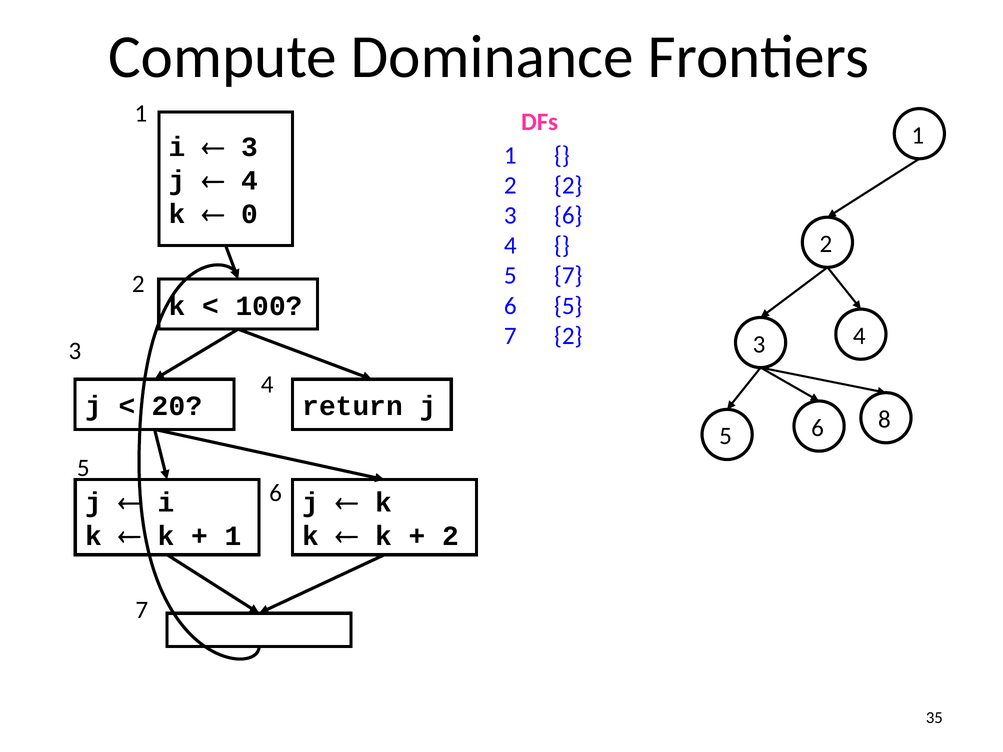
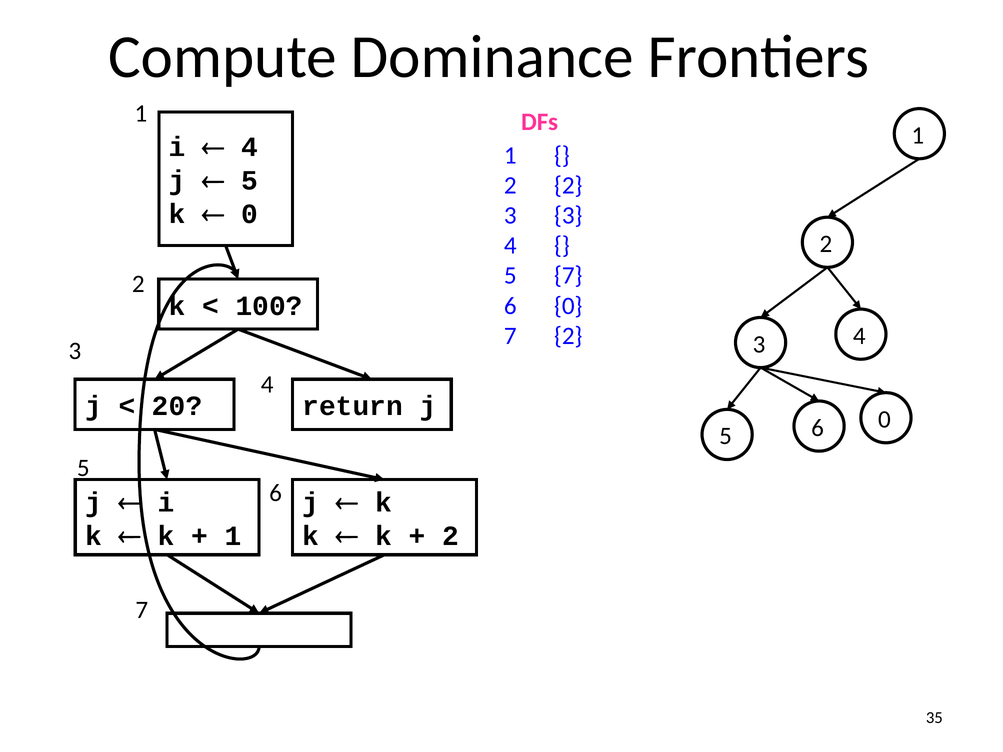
3: 3 -> 4 (250, 147)
4: 4 -> 5 (250, 181)
3 6: 6 -> 3 (568, 216)
5: 5 -> 0 (568, 306)
5 6 8: 8 -> 0 (884, 420)
